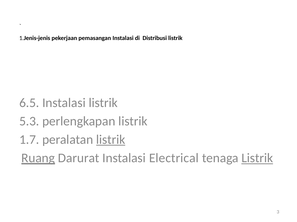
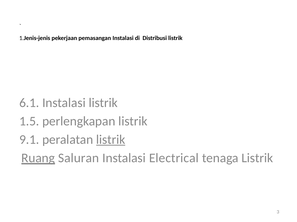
6.5: 6.5 -> 6.1 (29, 103)
5.3: 5.3 -> 1.5 (29, 122)
1.7: 1.7 -> 9.1 (29, 140)
Darurat: Darurat -> Saluran (79, 159)
Listrik underline: present -> none (257, 159)
